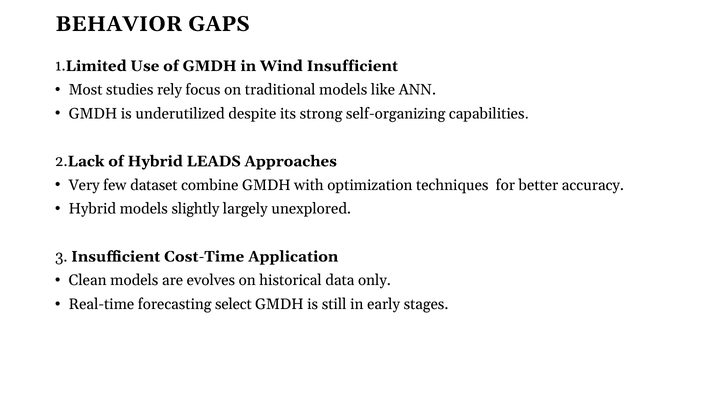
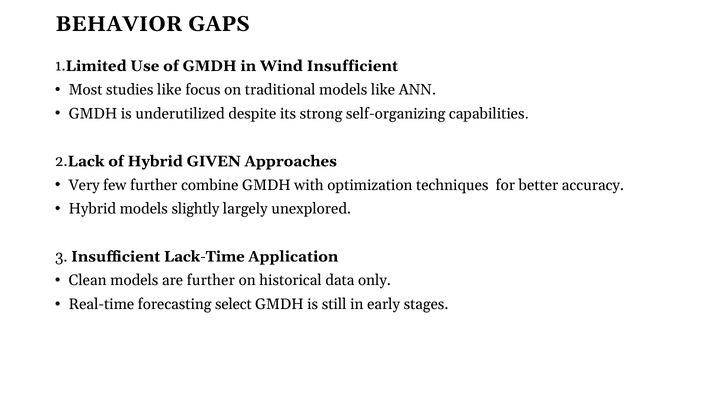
studies rely: rely -> like (169, 90)
LEADS: LEADS -> GIVEN (214, 161)
few dataset: dataset -> further (154, 185)
Cost-Time: Cost-Time -> Lack-Time (204, 256)
are evolves: evolves -> further (211, 280)
